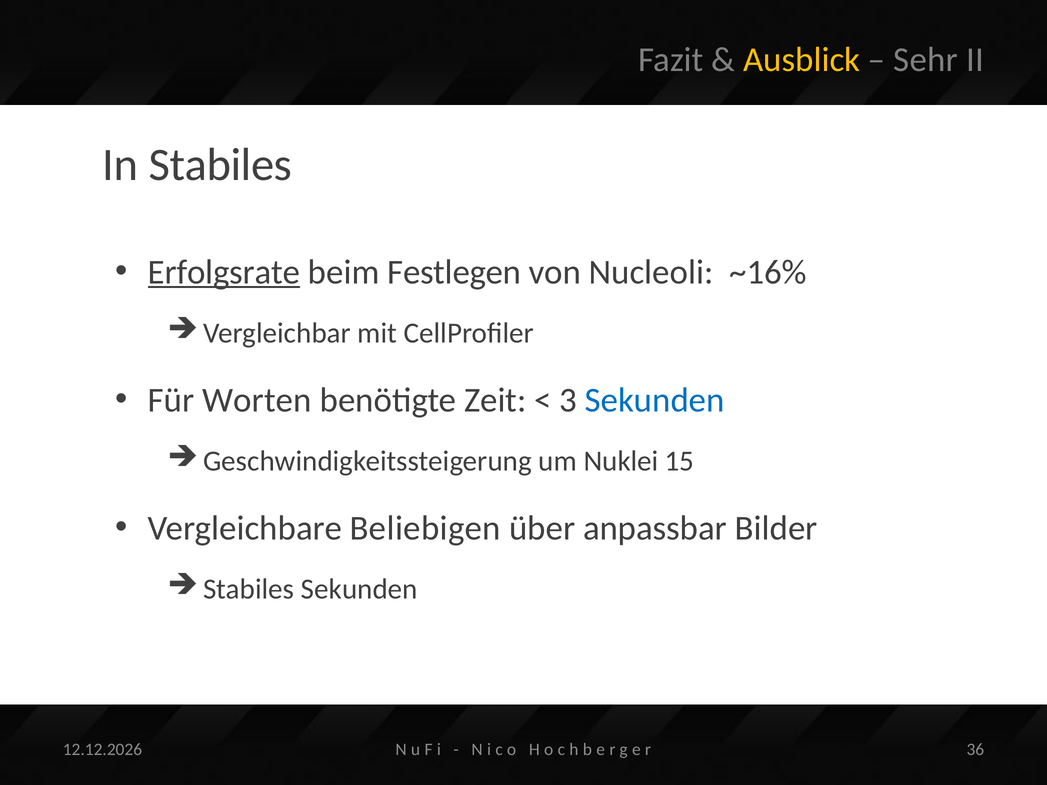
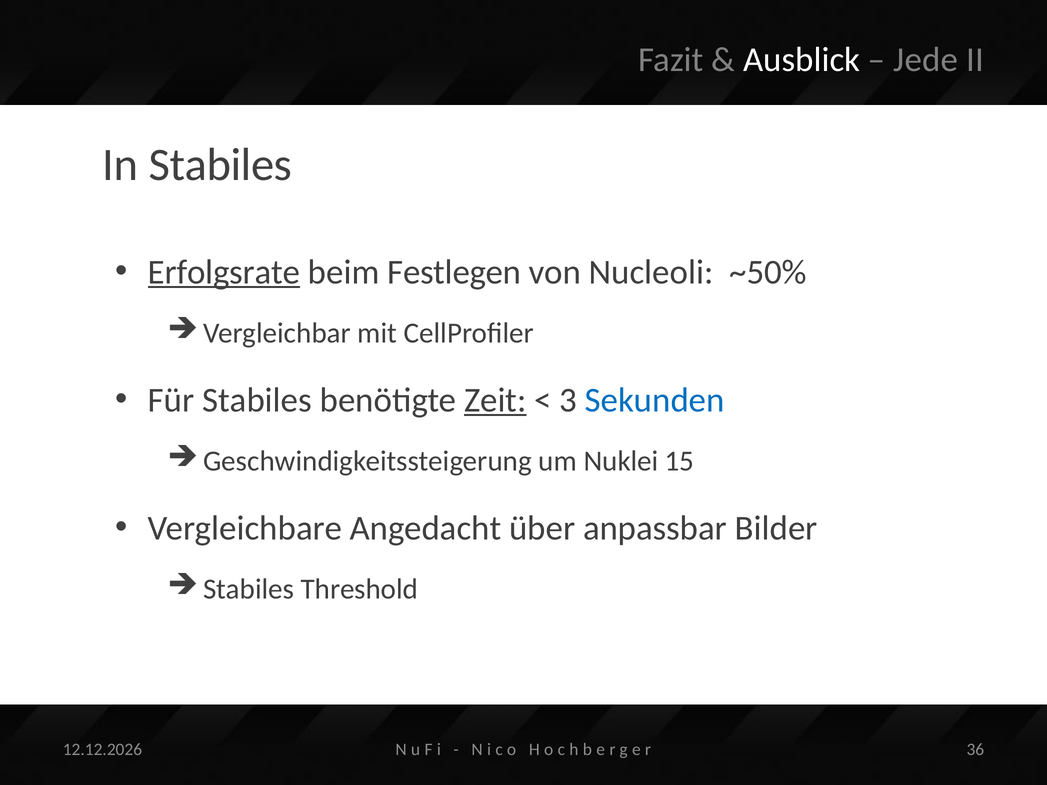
Ausblick colour: yellow -> white (802, 60)
Sehr: Sehr -> Jede (926, 60)
~16%: ~16% -> ~50% (768, 272)
Für Worten: Worten -> Stabiles (257, 400)
Zeit underline: none -> present (495, 400)
Beliebigen: Beliebigen -> Angedacht (425, 528)
Stabiles Sekunden: Sekunden -> Threshold (359, 589)
